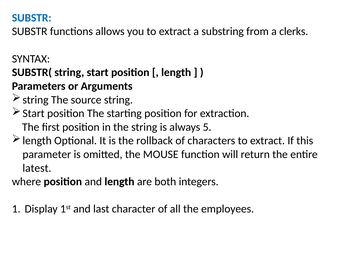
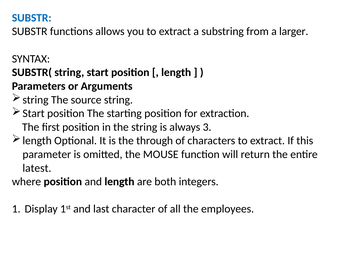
clerks: clerks -> larger (294, 31)
5: 5 -> 3 (207, 127)
rollback: rollback -> through (155, 141)
